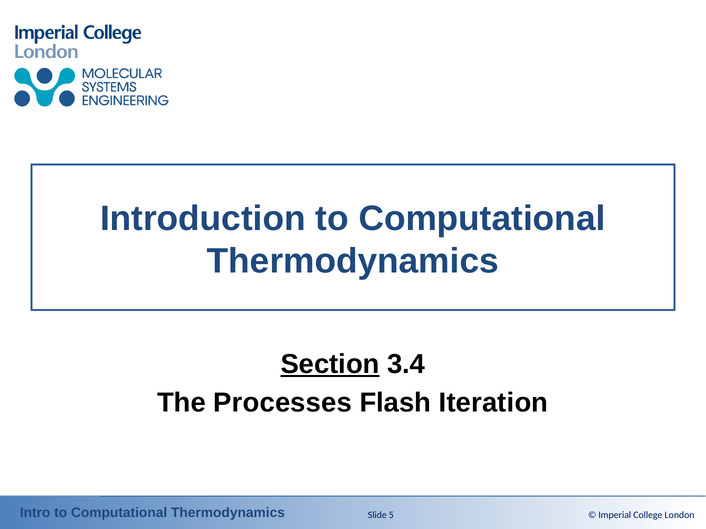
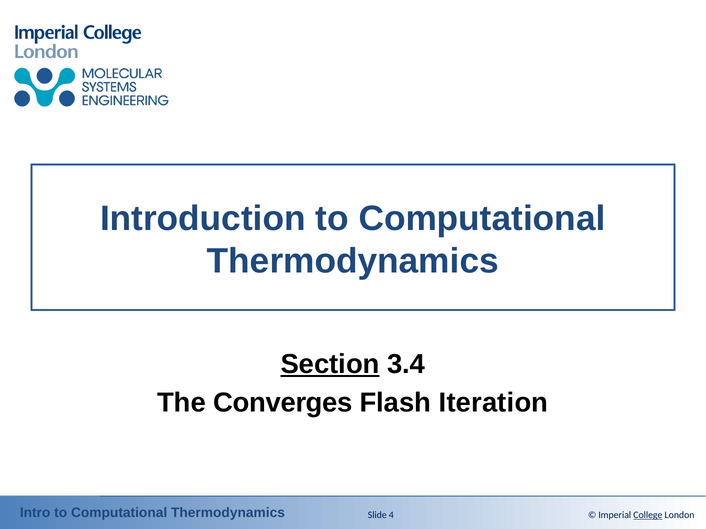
Processes: Processes -> Converges (283, 403)
College underline: none -> present (648, 516)
5: 5 -> 4 (391, 516)
